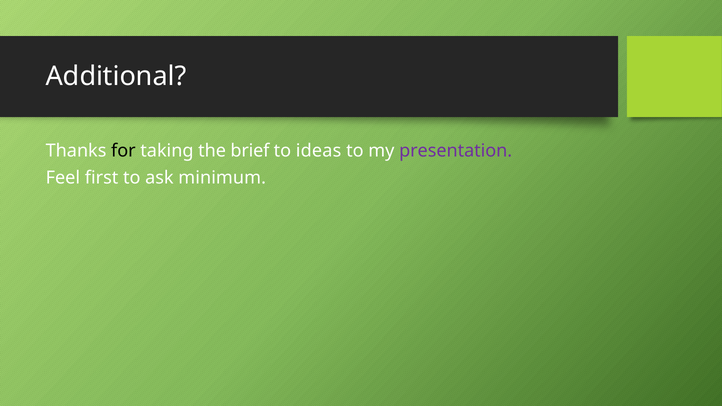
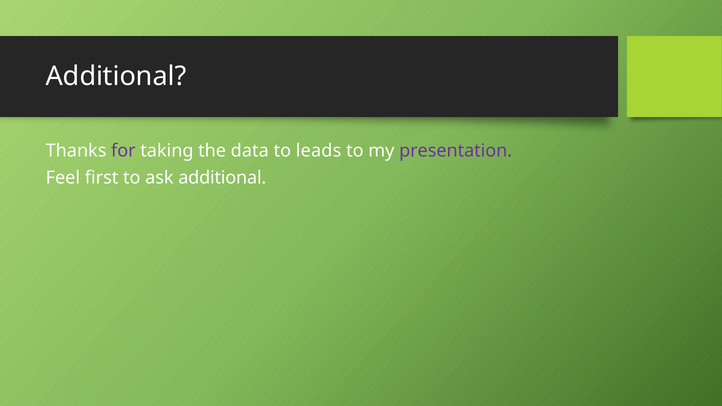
for colour: black -> purple (123, 151)
brief: brief -> data (250, 151)
ideas: ideas -> leads (319, 151)
ask minimum: minimum -> additional (222, 178)
